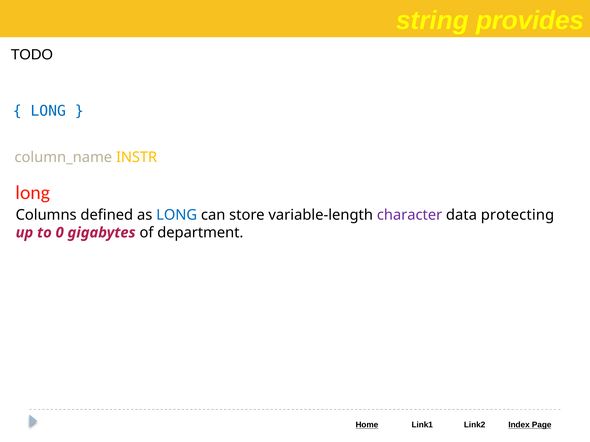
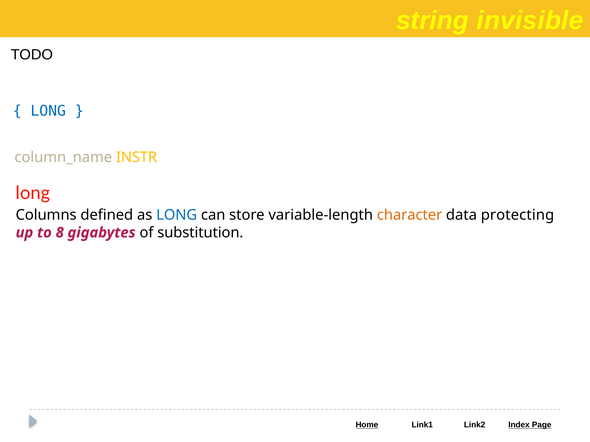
provides: provides -> invisible (530, 20)
character colour: purple -> orange (410, 215)
0: 0 -> 8 (60, 233)
department: department -> substitution (200, 233)
